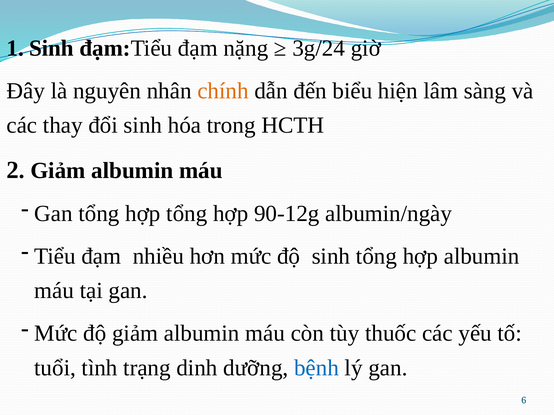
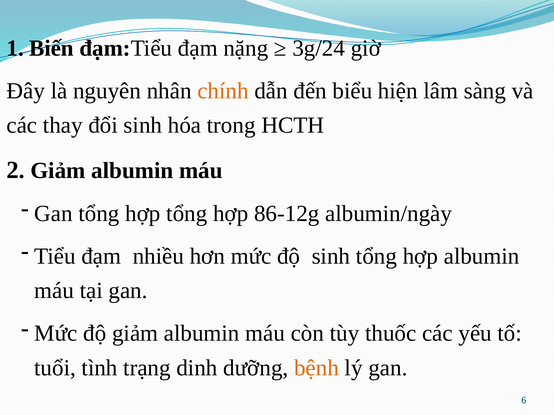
1 Sinh: Sinh -> Biến (51, 48)
90-12g: 90-12g -> 86-12g (287, 214)
bệnh colour: blue -> orange (317, 368)
